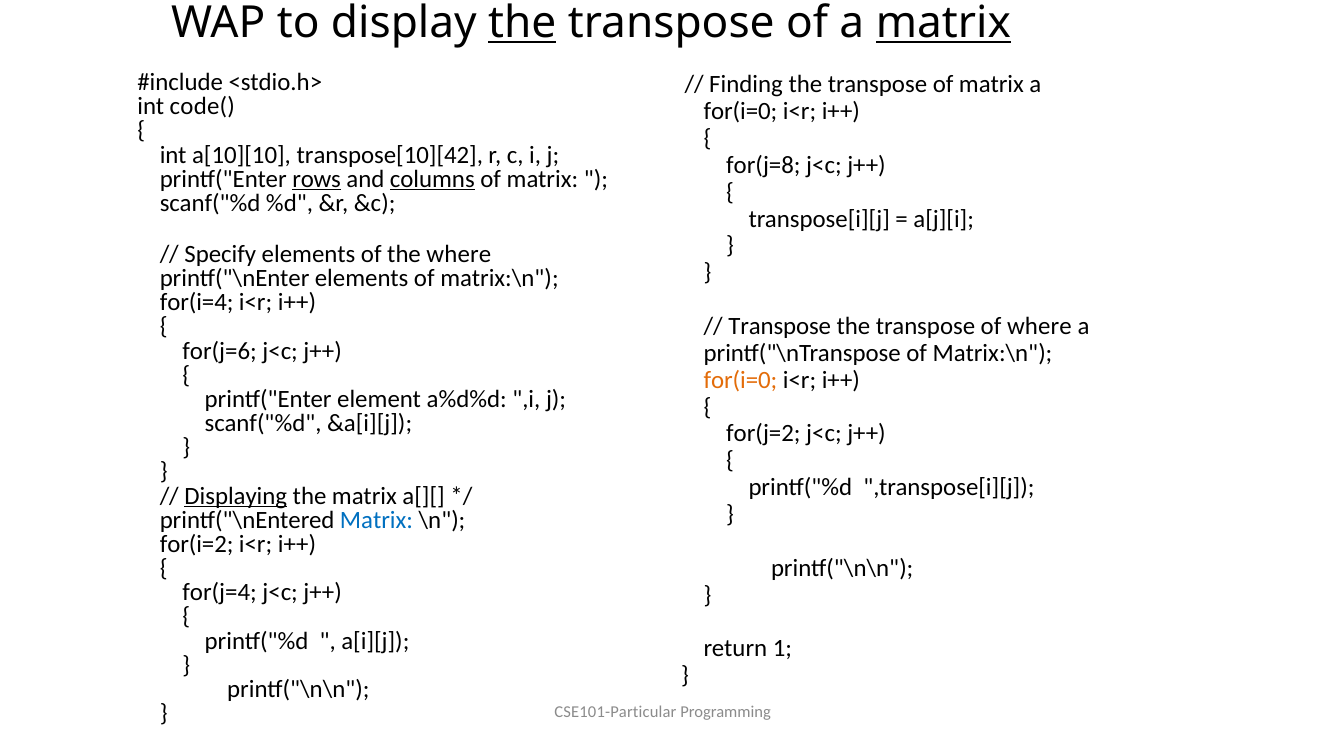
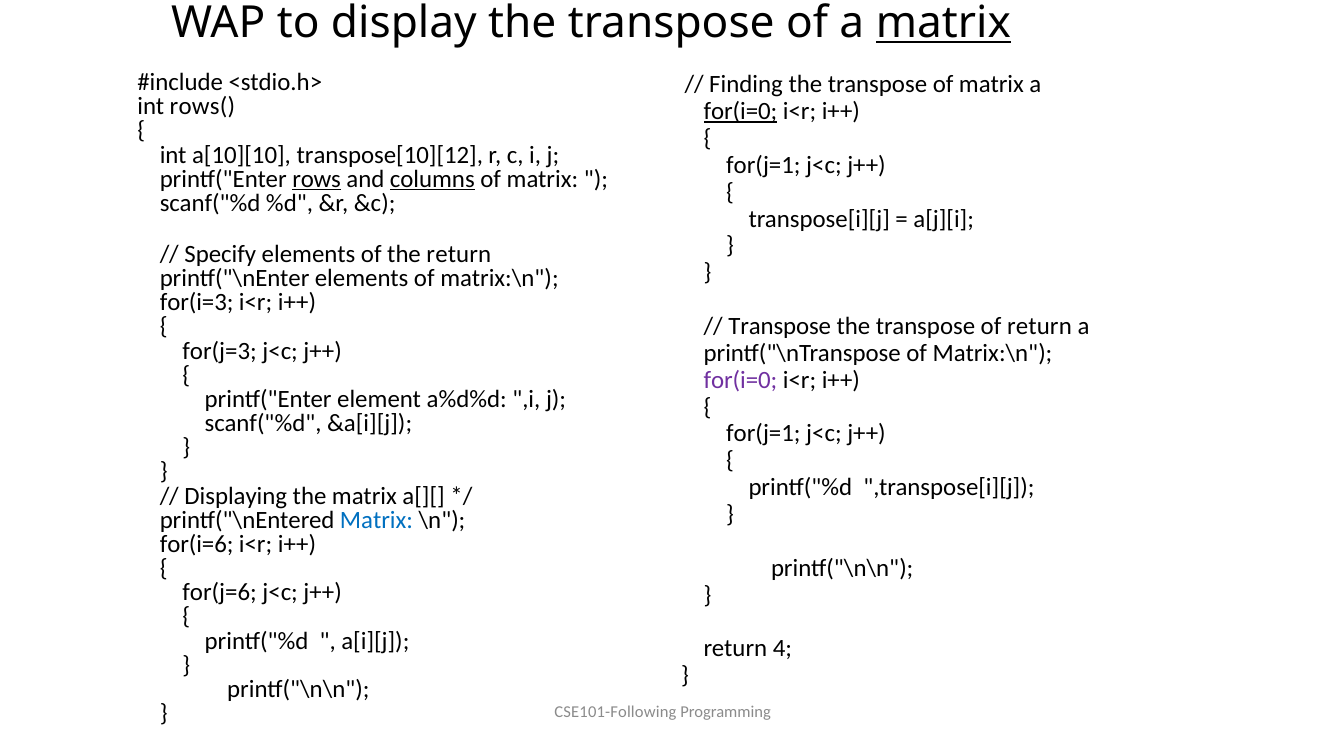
the underline: present -> none (522, 23)
code(: code( -> rows( (202, 107)
for(i=0 underline: none -> present (740, 111)
transpose[10][42: transpose[10][42 -> transpose[10][12 (390, 155)
for(j=8: for(j=8 -> for(j=1 (763, 165)
the where: where -> return (459, 254)
for(i=4: for(i=4 -> for(i=3 (197, 302)
of where: where -> return (1039, 326)
for(j=6: for(j=6 -> for(j=3 (220, 351)
for(i=0 colour: orange -> purple (740, 380)
for(j=2: for(j=2 -> for(j=1 (763, 434)
Displaying underline: present -> none (236, 496)
for(i=2: for(i=2 -> for(i=6 (197, 544)
for(j=4: for(j=4 -> for(j=6 (220, 592)
1: 1 -> 4 (782, 649)
CSE101-Particular: CSE101-Particular -> CSE101-Following (615, 712)
